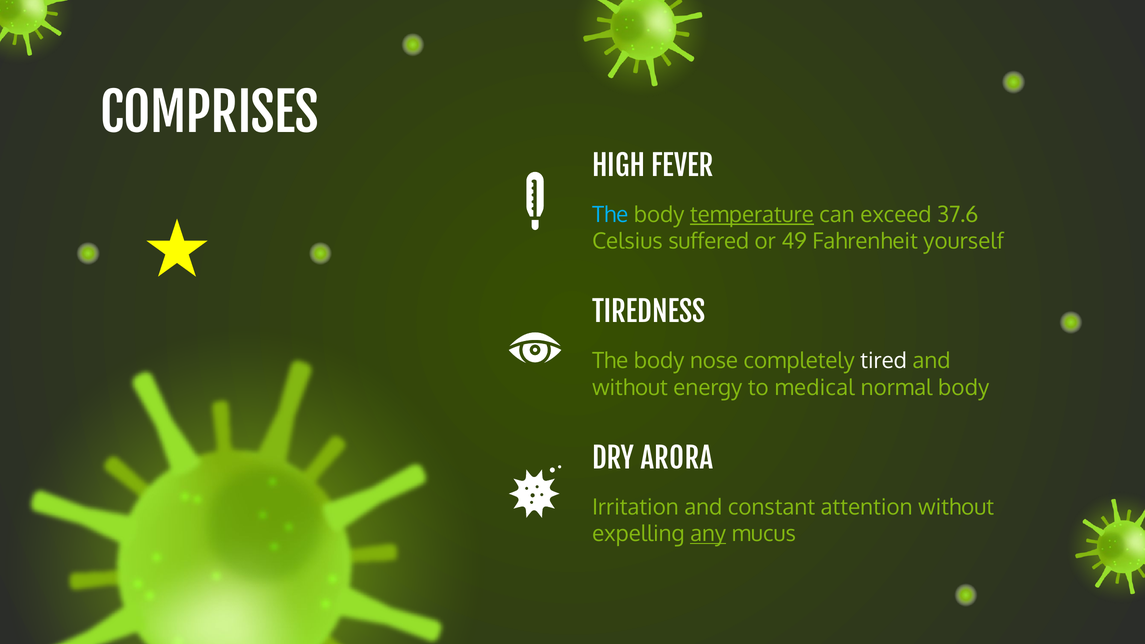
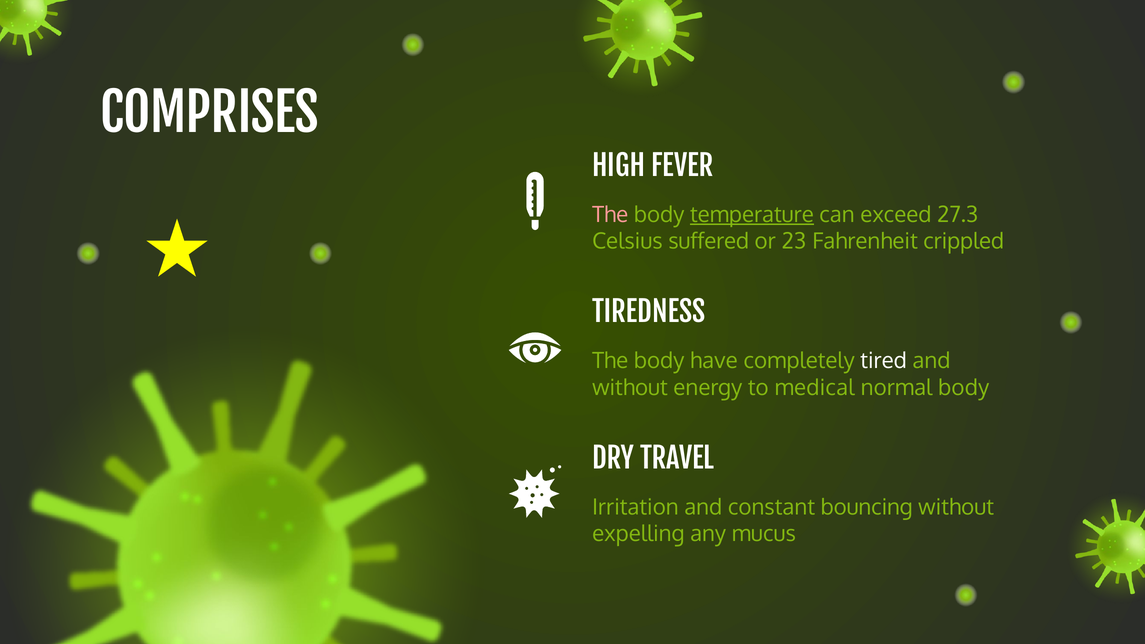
The colour: light blue -> pink (610, 215)
37.6: 37.6 -> 27.3 (958, 215)
49: 49 -> 23 (794, 241)
yourself: yourself -> crippled (964, 241)
nose: nose -> have (714, 361)
ARORA: ARORA -> TRAVEL (677, 459)
attention: attention -> bouncing (867, 507)
any underline: present -> none (708, 534)
